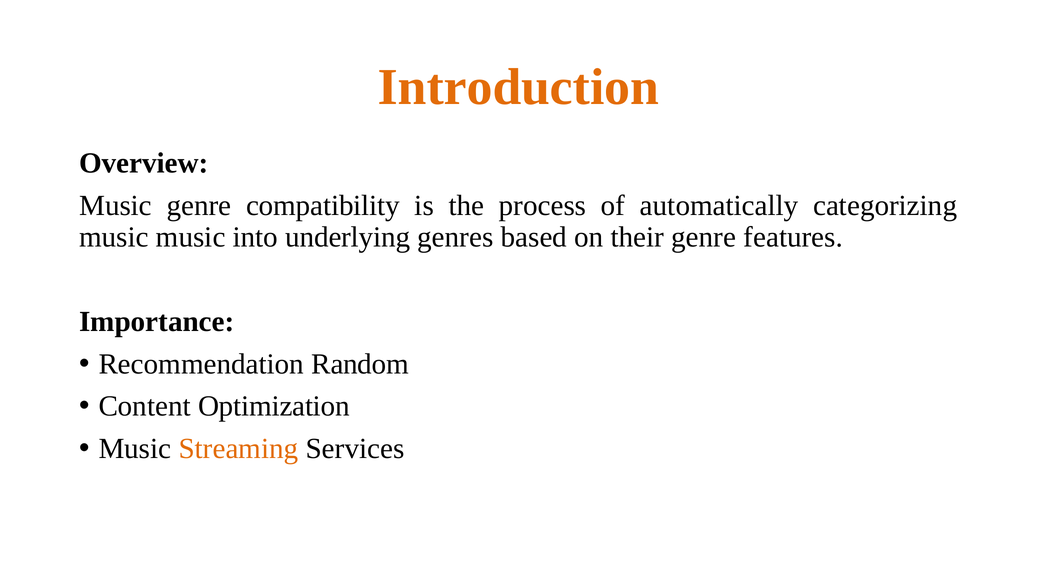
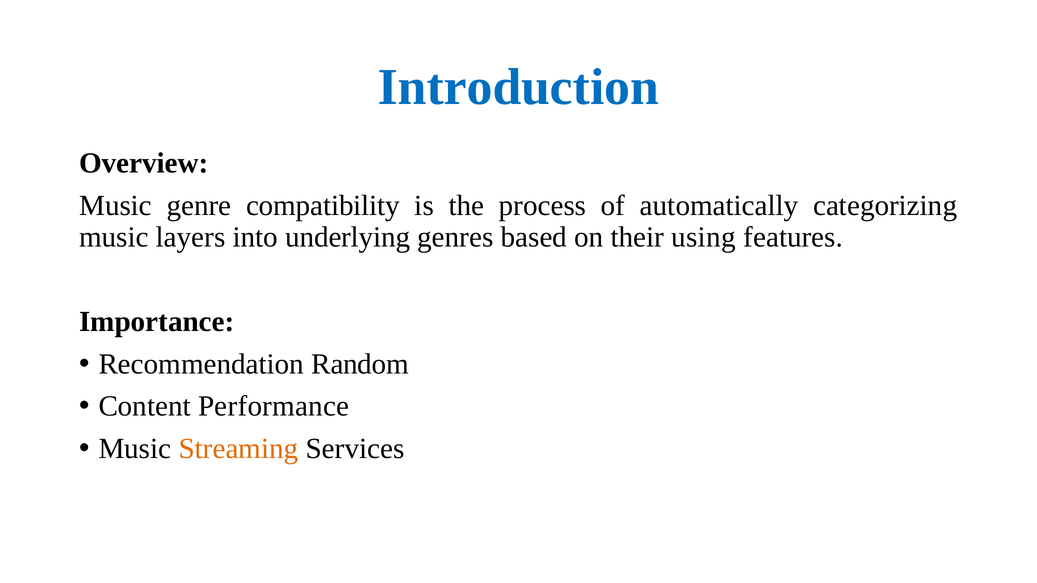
Introduction colour: orange -> blue (518, 87)
music music: music -> layers (191, 237)
their genre: genre -> using (704, 237)
Optimization: Optimization -> Performance (274, 407)
